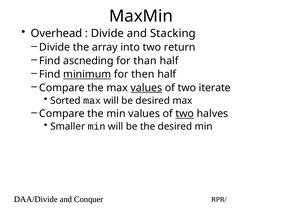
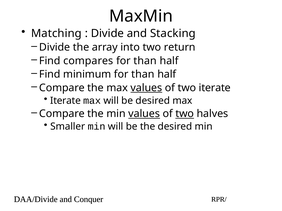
Overhead: Overhead -> Matching (56, 33)
ascneding: ascneding -> compares (88, 61)
minimum underline: present -> none (87, 74)
then: then -> than (143, 74)
Sorted: Sorted -> Iterate (65, 101)
values underline: none -> present (144, 114)
